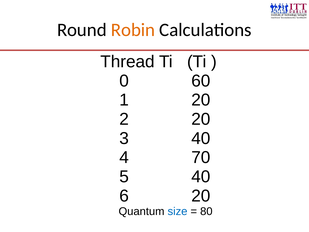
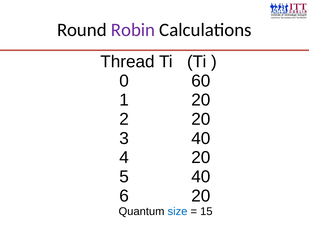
Robin colour: orange -> purple (133, 30)
4 70: 70 -> 20 (201, 157)
80: 80 -> 15 (206, 211)
